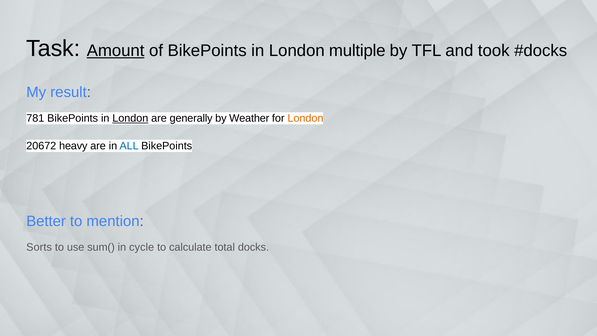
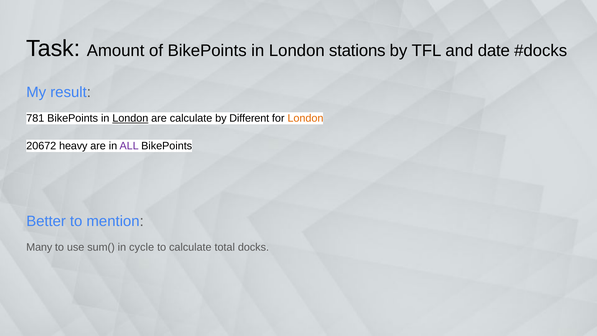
Amount underline: present -> none (116, 50)
multiple: multiple -> stations (357, 50)
took: took -> date (494, 50)
are generally: generally -> calculate (191, 118)
Weather: Weather -> Different (249, 118)
ALL colour: blue -> purple (129, 146)
Sorts: Sorts -> Many (39, 247)
